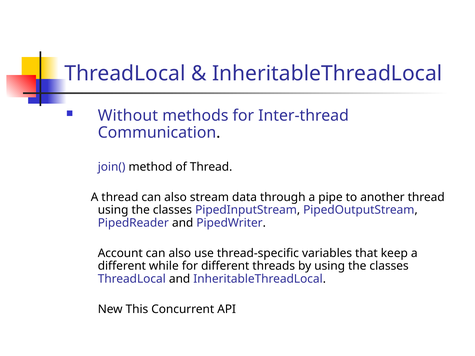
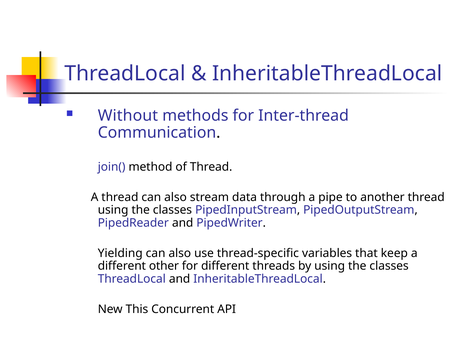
Account: Account -> Yielding (120, 253)
while: while -> other (164, 266)
